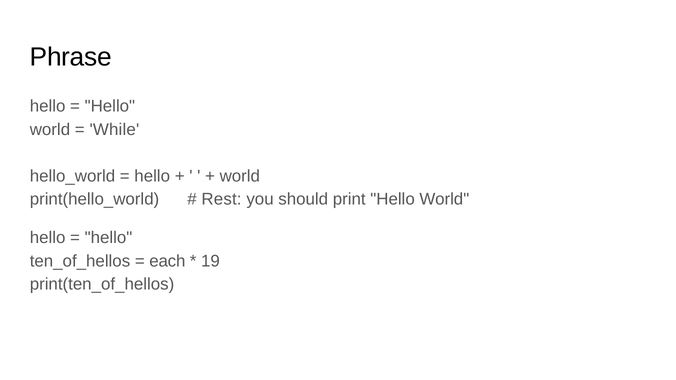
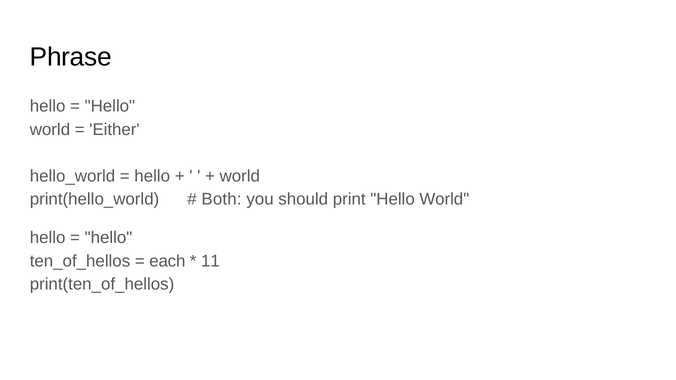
While: While -> Either (115, 130)
Rest: Rest -> Both (221, 200)
19: 19 -> 11 (210, 261)
